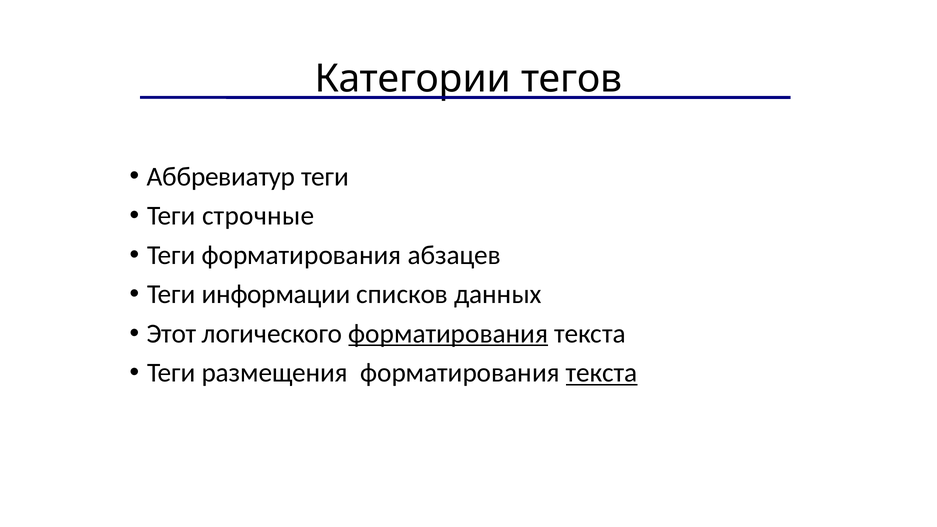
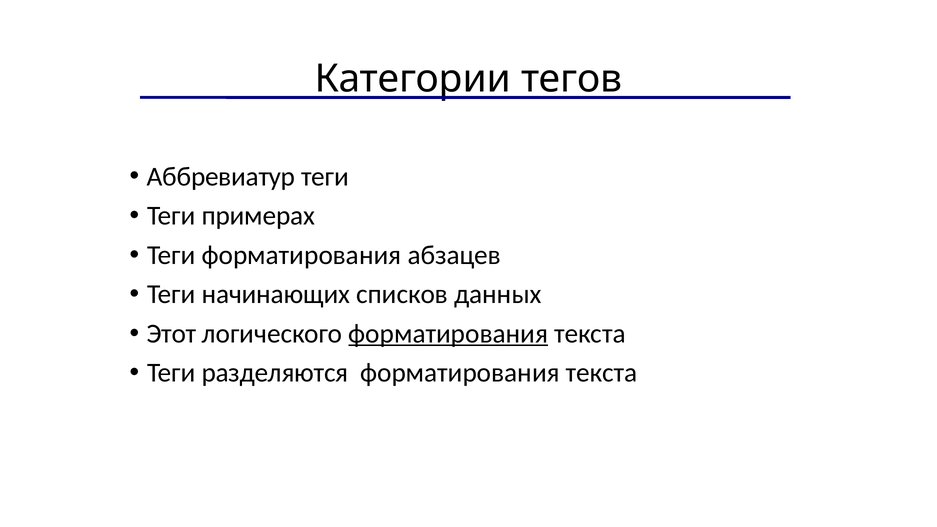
строчные: строчные -> примерах (258, 216)
информации: информации -> начинающих (276, 294)
размещения: размещения -> разделяются (275, 373)
текста underline: present -> none (602, 373)
